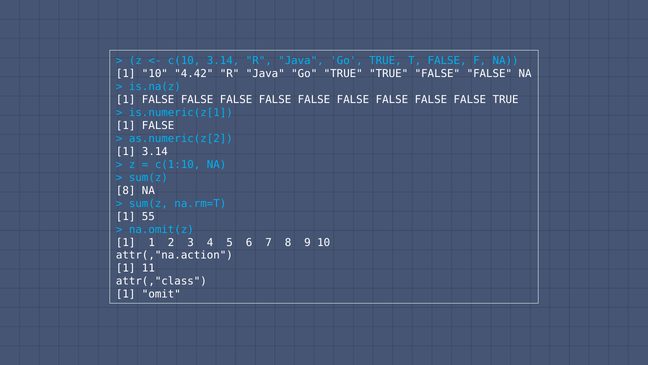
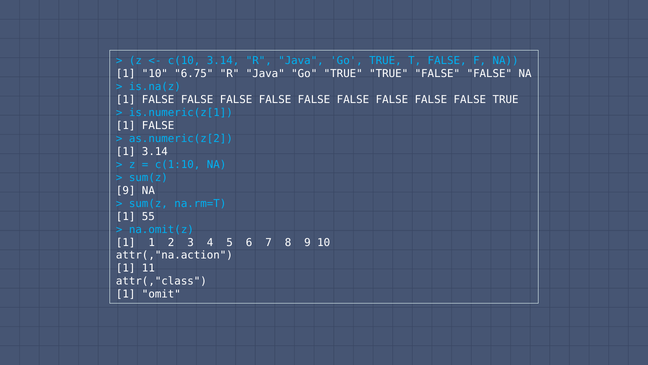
4.42: 4.42 -> 6.75 (194, 74)
8: 8 -> 9 (126, 190)
